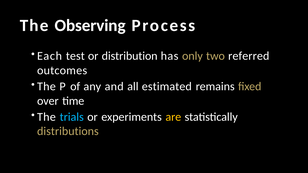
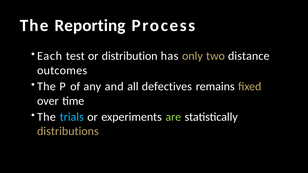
Observing: Observing -> Reporting (90, 25)
referred: referred -> distance (249, 56)
estimated: estimated -> defectives (167, 87)
are colour: yellow -> light green (173, 117)
